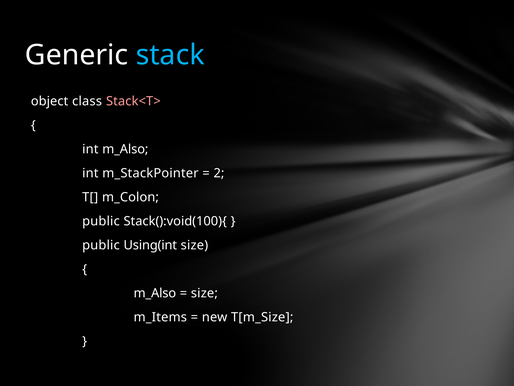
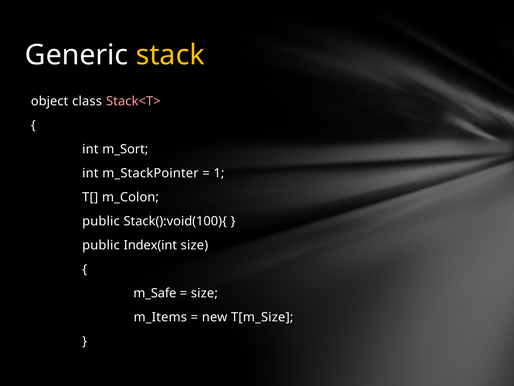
stack colour: light blue -> yellow (170, 55)
int m_Also: m_Also -> m_Sort (125, 149)
2: 2 -> 1 (219, 173)
Using(int: Using(int -> Index(int (150, 245)
m_Also: m_Also -> m_Safe (155, 293)
